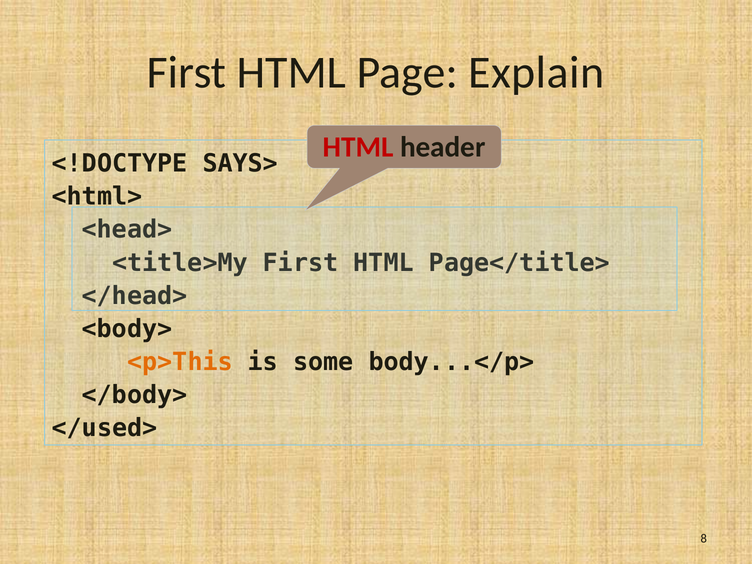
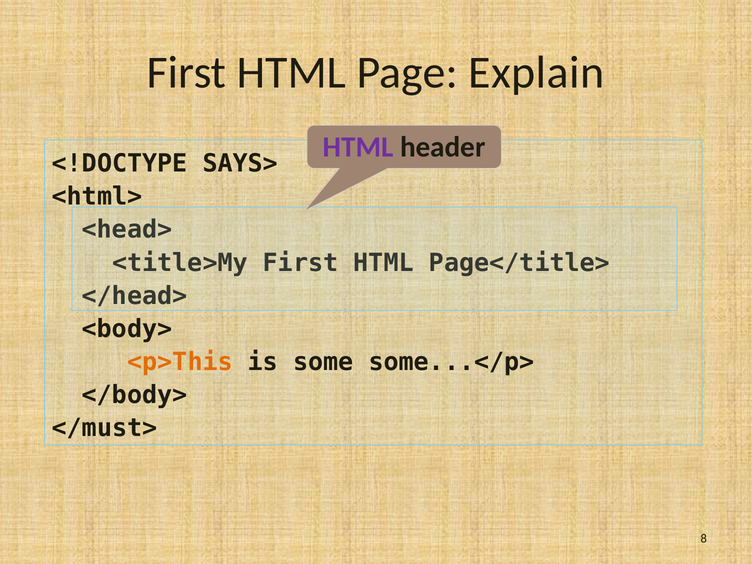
HTML colour: red -> purple (358, 147)
body...</p>: body...</p> -> some...</p> (452, 362)
</used>: </used> -> </must> (105, 428)
